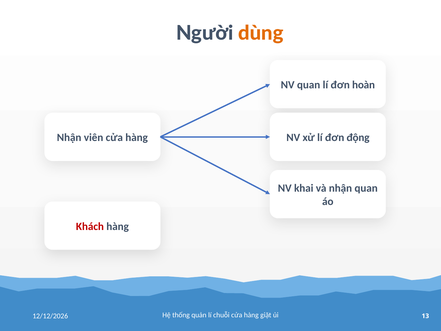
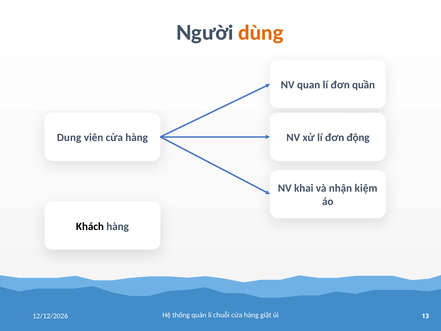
hoàn: hoàn -> quần (364, 85)
Nhận: Nhận -> Dung (69, 138)
nhận quan: quan -> kiệm (366, 188)
Khách colour: red -> black (90, 226)
